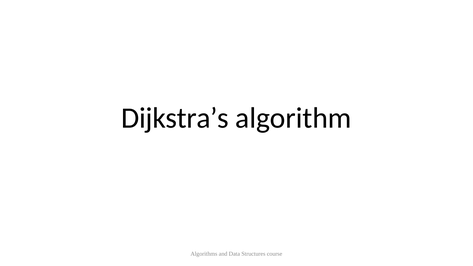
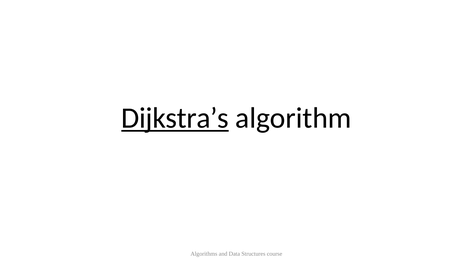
Dijkstra’s underline: none -> present (175, 118)
